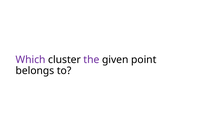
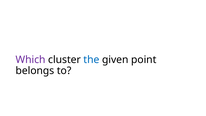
the colour: purple -> blue (91, 60)
